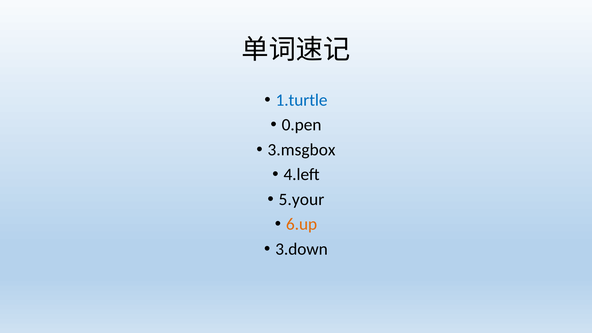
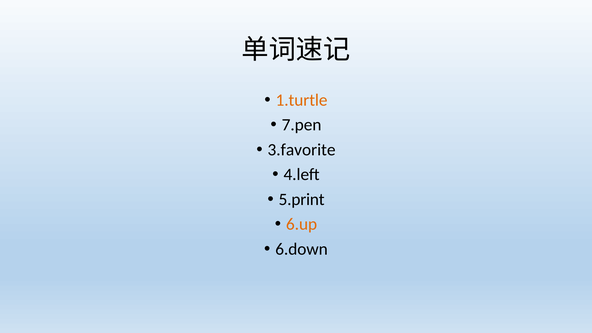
1.turtle colour: blue -> orange (302, 100)
0.pen: 0.pen -> 7.pen (302, 125)
3.msgbox: 3.msgbox -> 3.favorite (302, 150)
5.your: 5.your -> 5.print (302, 199)
3.down: 3.down -> 6.down (302, 249)
